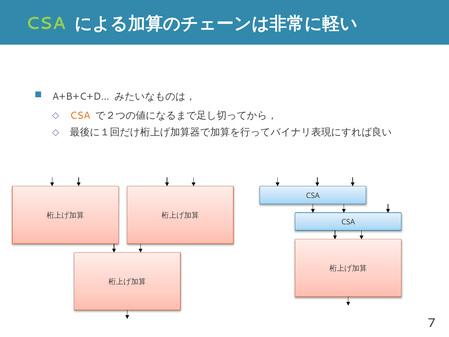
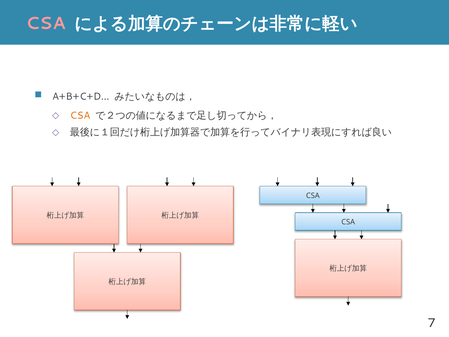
CSA colour: light green -> pink (46, 24)
